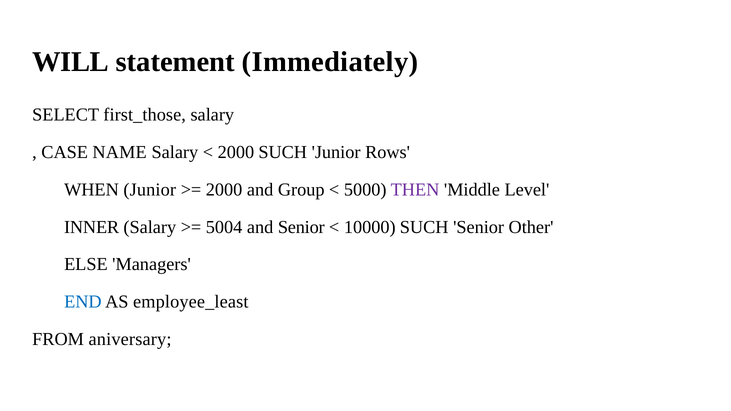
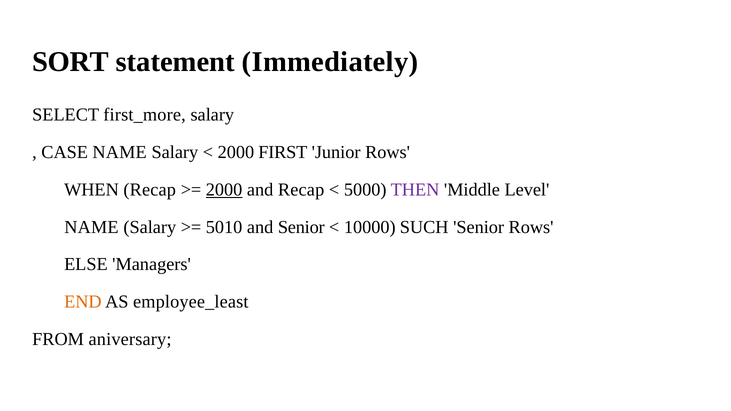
WILL: WILL -> SORT (71, 62)
first_those: first_those -> first_more (145, 115)
2000 SUCH: SUCH -> FIRST (283, 152)
WHEN Junior: Junior -> Recap (150, 190)
2000 underline: none -> present (224, 190)
and Group: Group -> Recap (301, 190)
INNER: INNER -> NAME (91, 227)
5004: 5004 -> 5010 (224, 227)
Senior Other: Other -> Rows (531, 227)
END colour: blue -> orange (83, 302)
